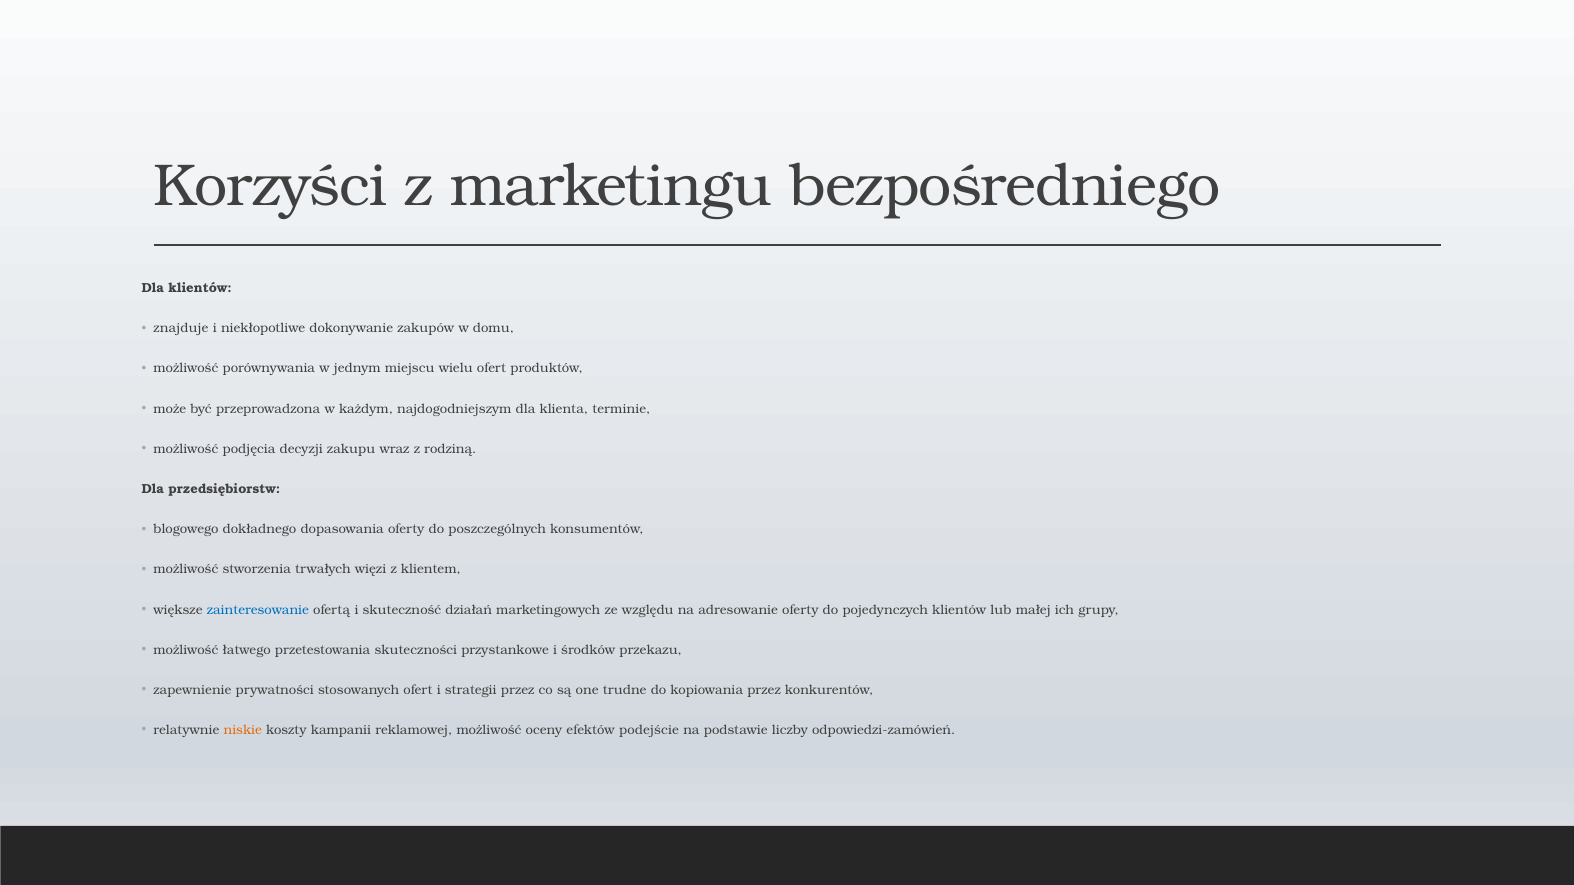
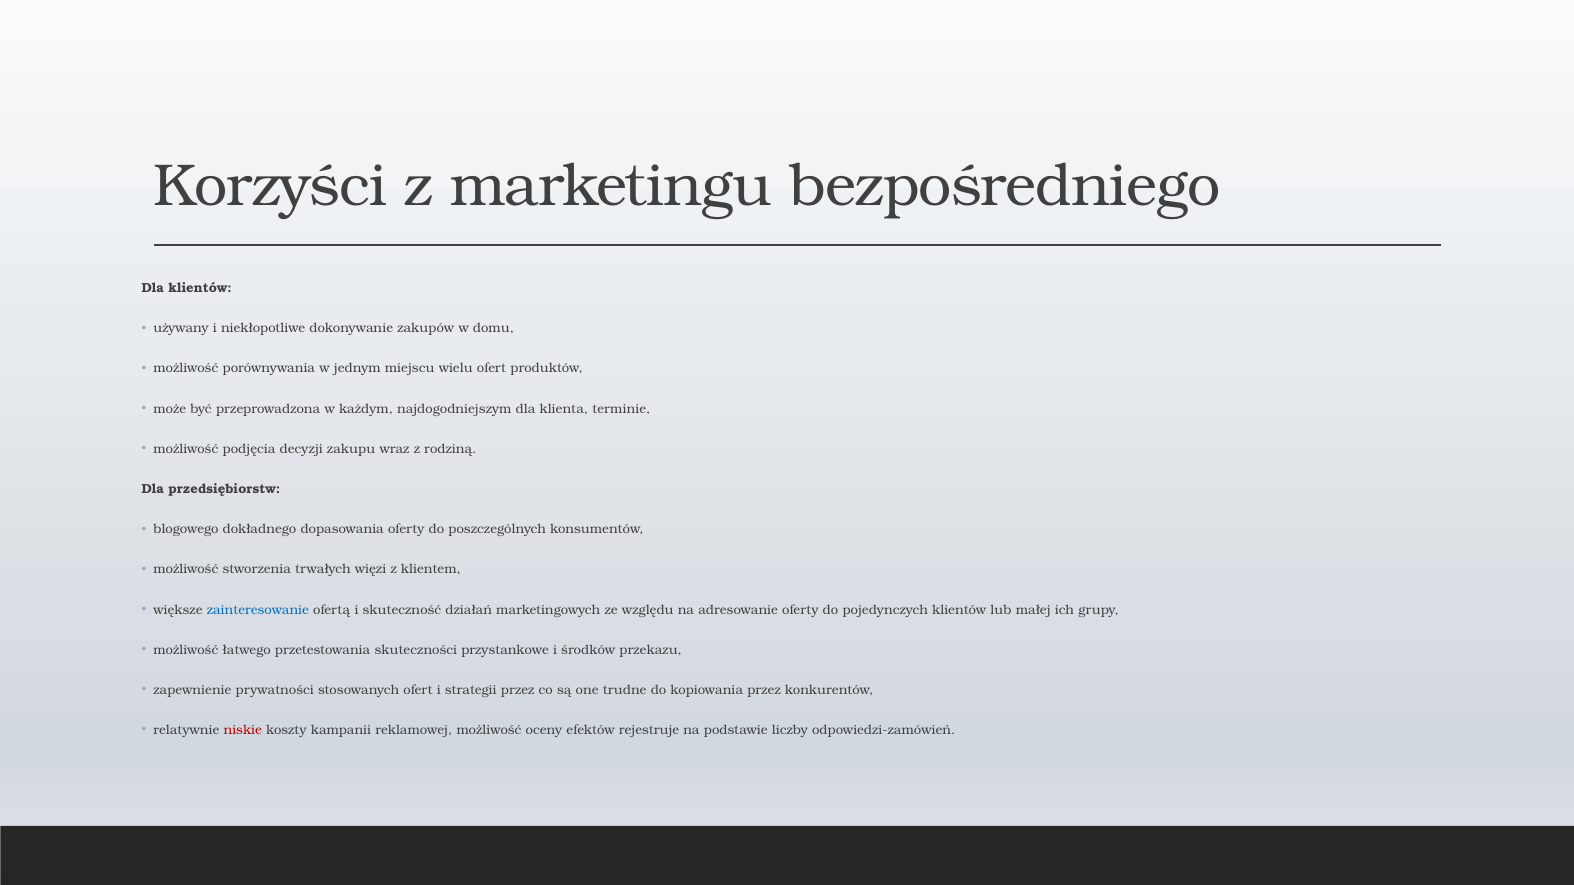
znajduje: znajduje -> używany (181, 329)
niskie colour: orange -> red (243, 731)
podejście: podejście -> rejestruje (649, 731)
